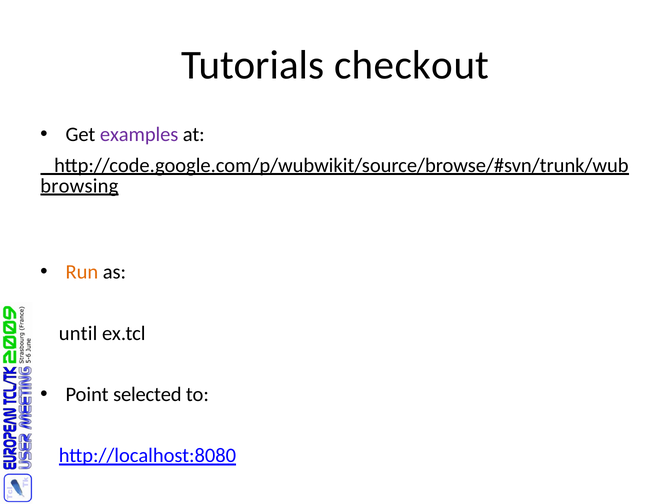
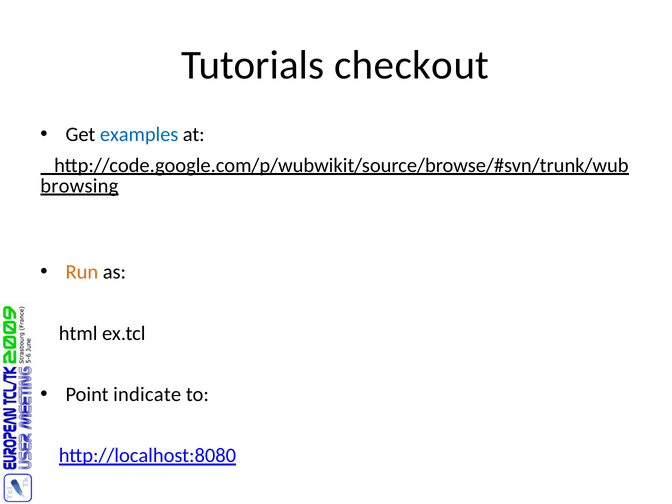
examples colour: purple -> blue (139, 135)
until: until -> html (78, 333)
selected: selected -> indicate (147, 394)
